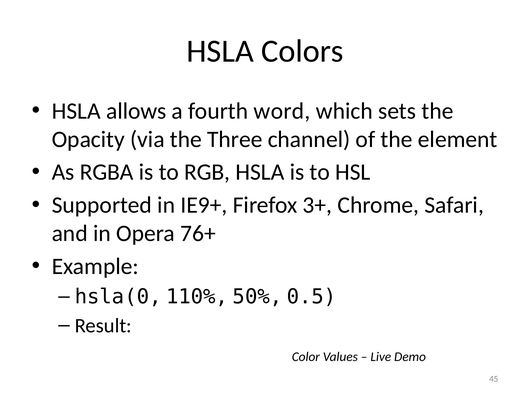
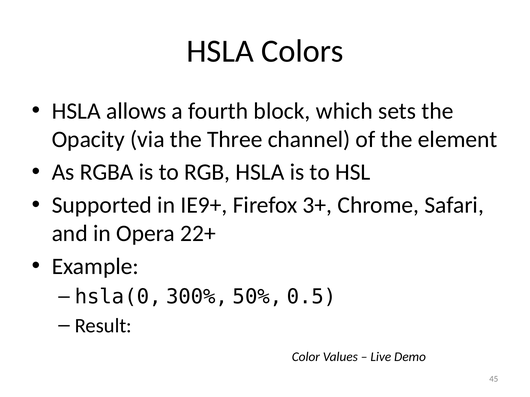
word: word -> block (282, 111)
76+: 76+ -> 22+ (198, 234)
110%: 110% -> 300% (197, 297)
